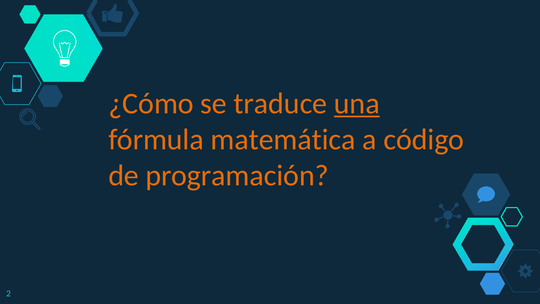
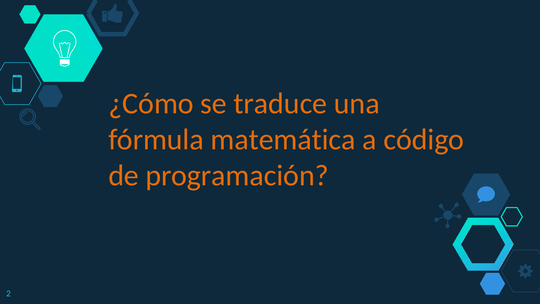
una underline: present -> none (357, 104)
